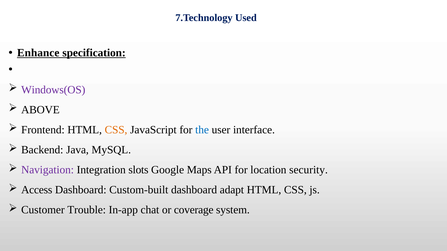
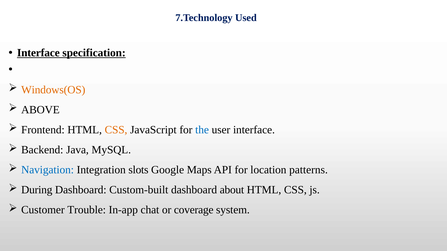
Enhance: Enhance -> Interface (38, 53)
Windows(OS colour: purple -> orange (53, 90)
Navigation colour: purple -> blue (48, 170)
security: security -> patterns (309, 170)
Access: Access -> During (37, 190)
adapt: adapt -> about (232, 190)
